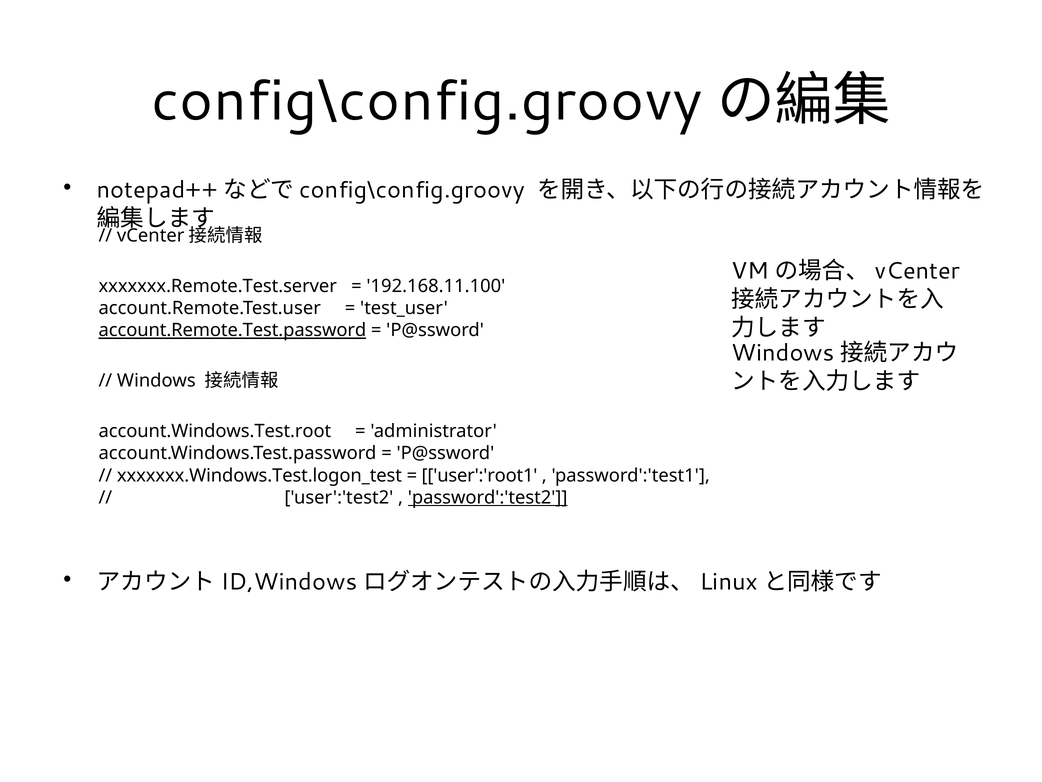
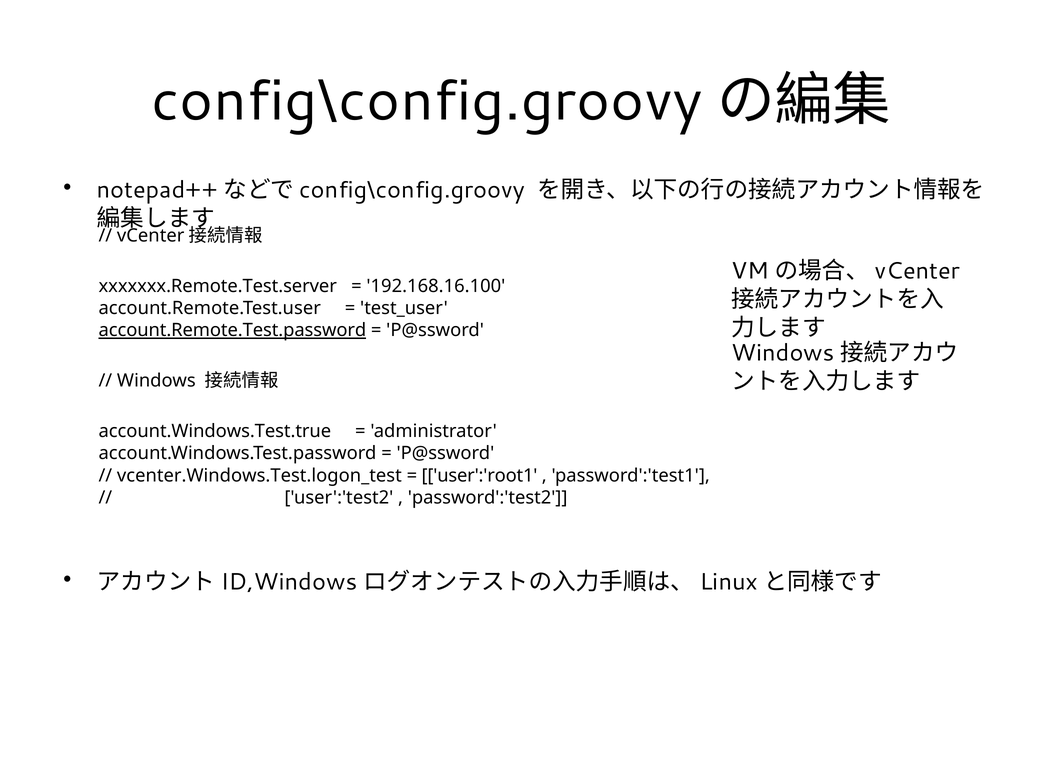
192.168.11.100: 192.168.11.100 -> 192.168.16.100 (436, 286)
account.Windows.Test.root: account.Windows.Test.root -> account.Windows.Test.true (215, 431)
xxxxxxx.Windows.Test.logon_test: xxxxxxx.Windows.Test.logon_test -> vcenter.Windows.Test.logon_test (259, 475)
password':'test2 underline: present -> none (488, 497)
